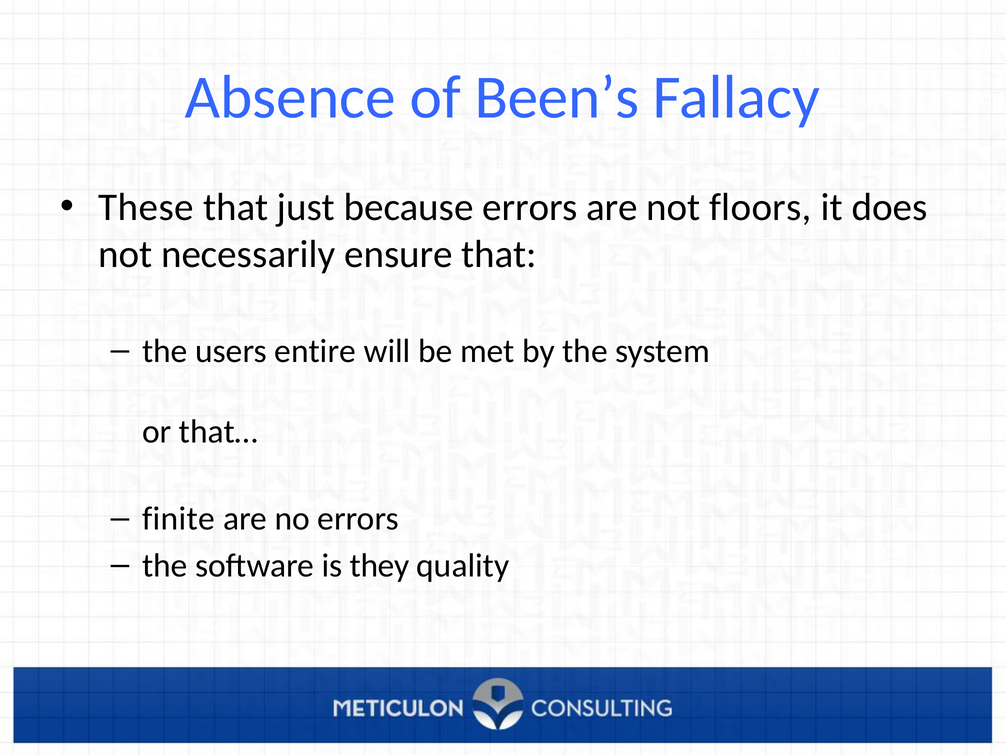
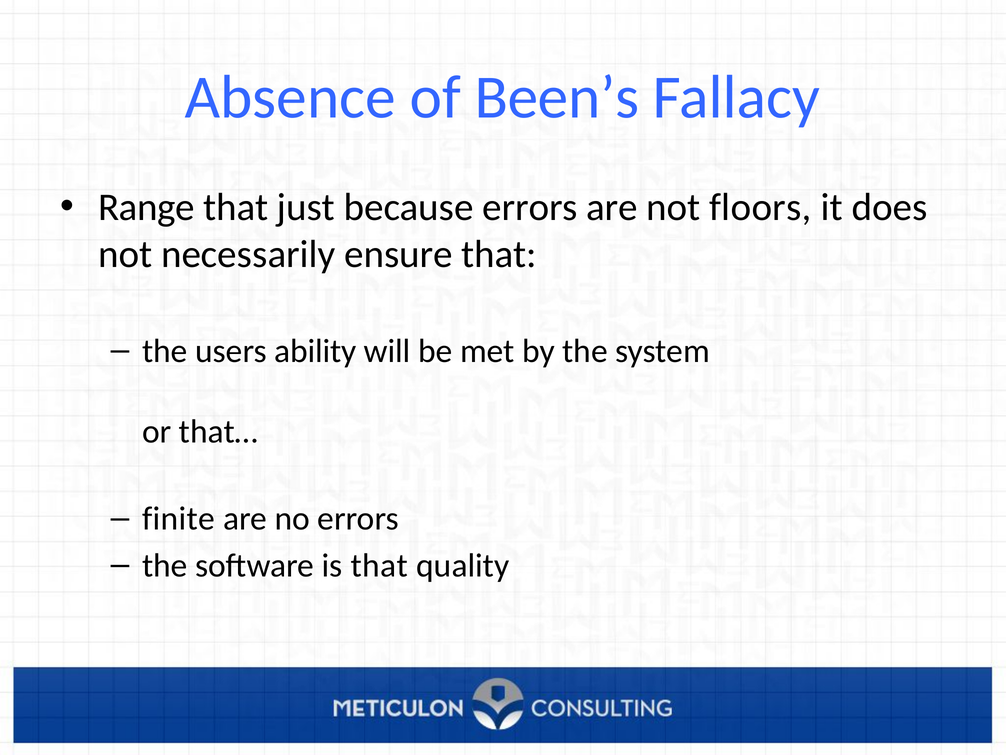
These: These -> Range (146, 207)
entire: entire -> ability (315, 351)
is they: they -> that (379, 565)
